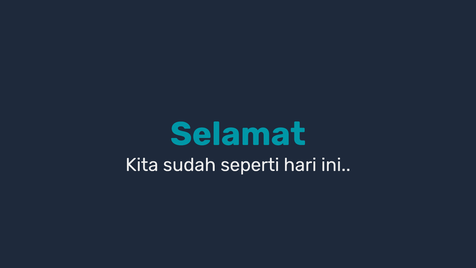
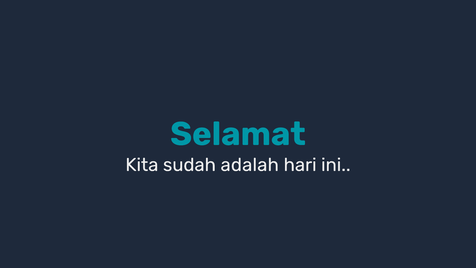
seperti: seperti -> adalah (250, 165)
